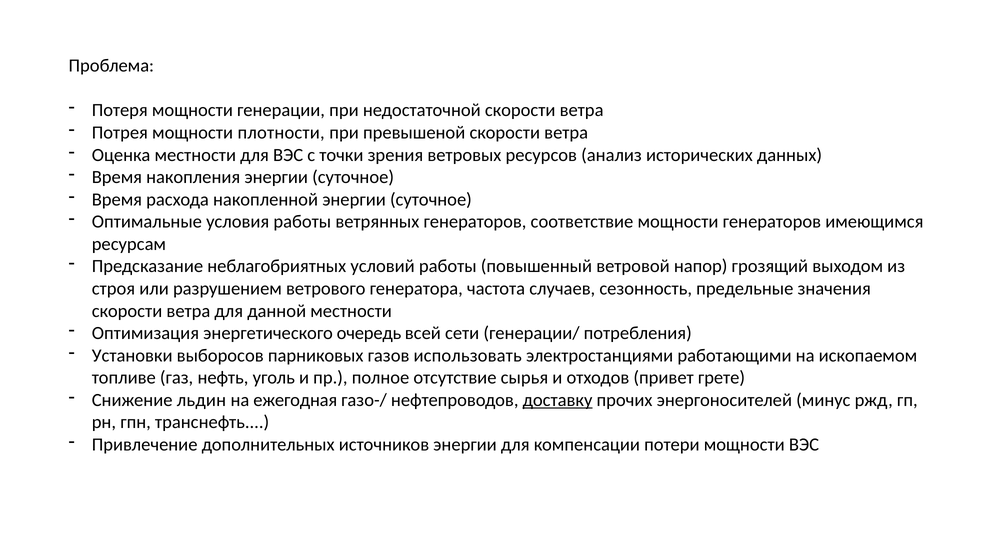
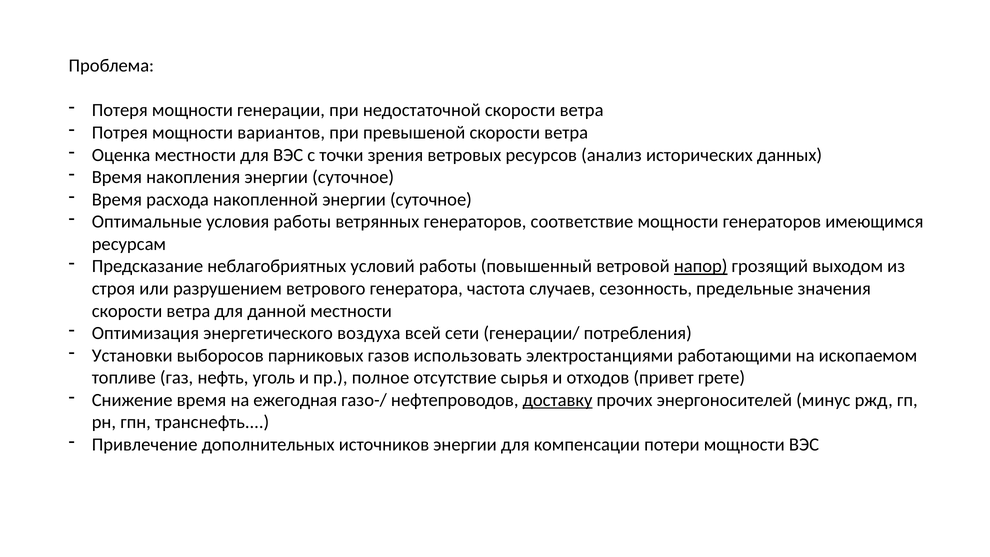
плотности: плотности -> вариантов (281, 133)
напор underline: none -> present (701, 266)
очередь: очередь -> воздуха (369, 333)
Снижение льдин: льдин -> время (201, 400)
